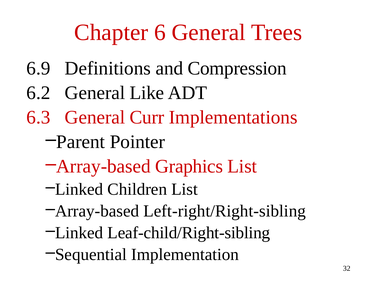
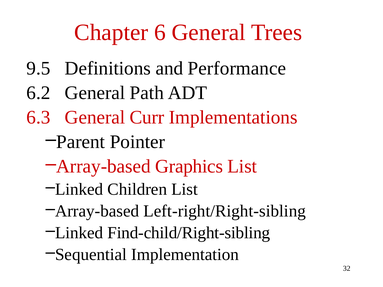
6.9: 6.9 -> 9.5 (38, 68)
Compression: Compression -> Performance (237, 68)
Like: Like -> Path (147, 93)
Leaf-child/Right-sibling: Leaf-child/Right-sibling -> Find-child/Right-sibling (189, 233)
